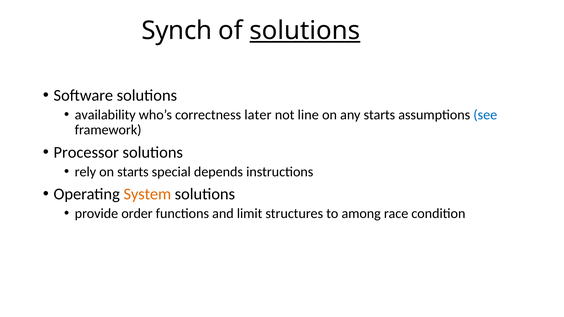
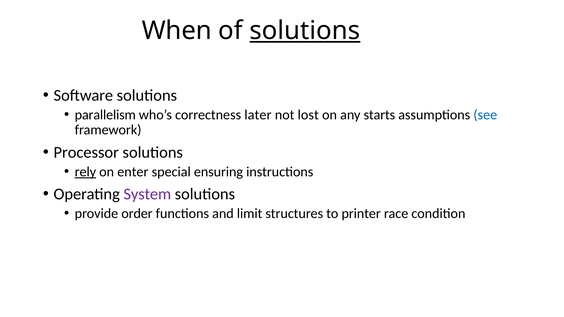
Synch: Synch -> When (177, 31)
availability: availability -> parallelism (105, 115)
line: line -> lost (308, 115)
rely underline: none -> present (85, 172)
on starts: starts -> enter (133, 172)
depends: depends -> ensuring (218, 172)
System colour: orange -> purple (147, 194)
among: among -> printer (361, 214)
